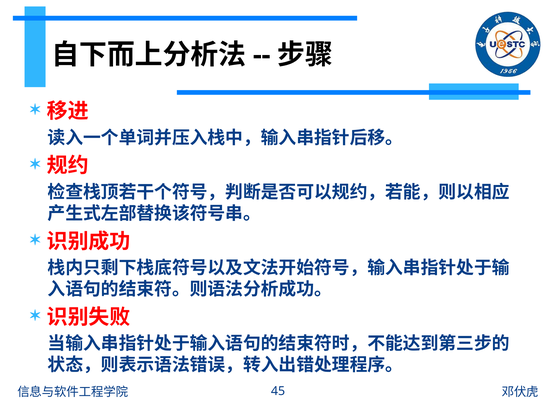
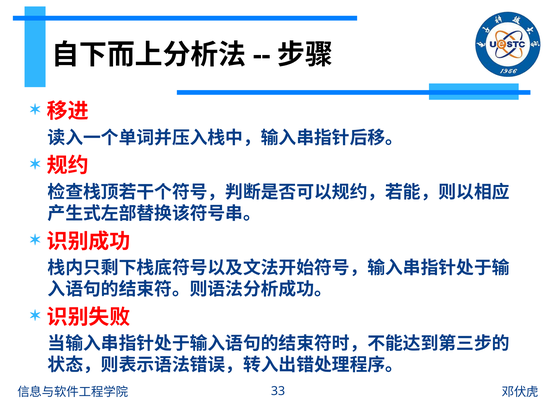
45: 45 -> 33 (278, 391)
